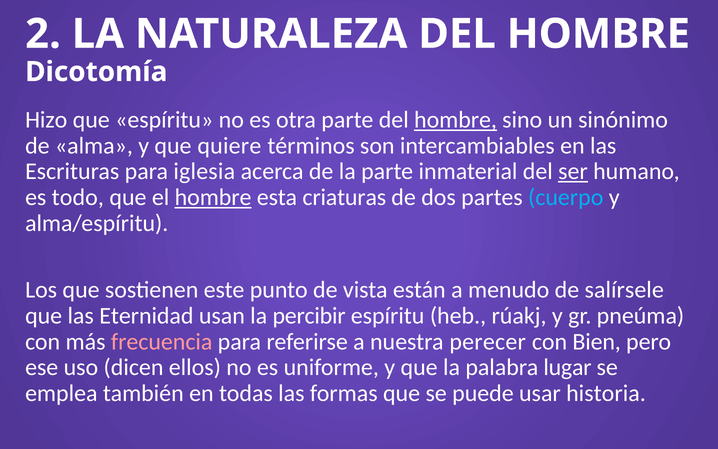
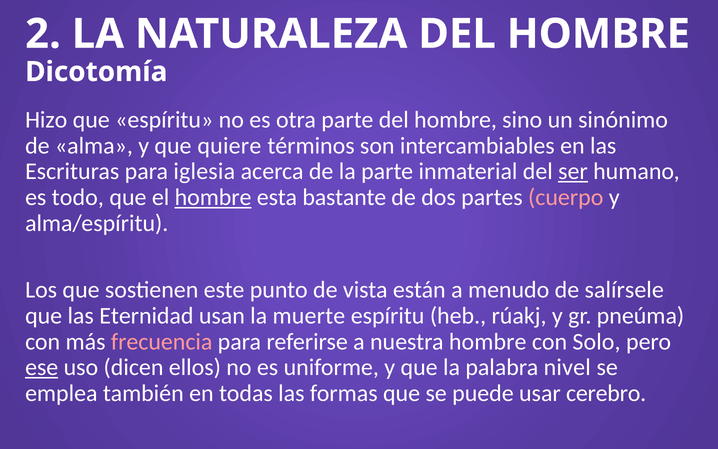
hombre underline: present -> none (456, 120)
criaturas: criaturas -> bastante (344, 197)
cuerpo colour: light blue -> pink (566, 197)
percibir: percibir -> muerte (309, 316)
nuestra perecer: perecer -> hombre (488, 341)
Bien: Bien -> Solo (597, 341)
ese underline: none -> present (42, 367)
lugar: lugar -> nivel (567, 367)
historia: historia -> cerebro (606, 393)
